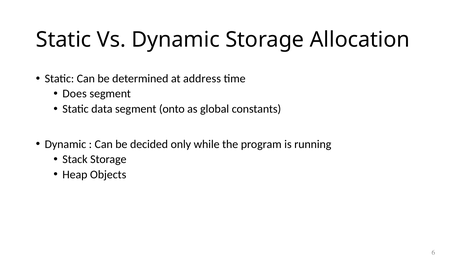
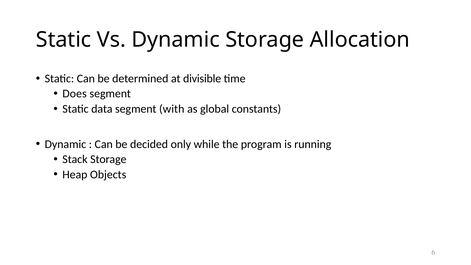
address: address -> divisible (202, 79)
onto: onto -> with (172, 109)
